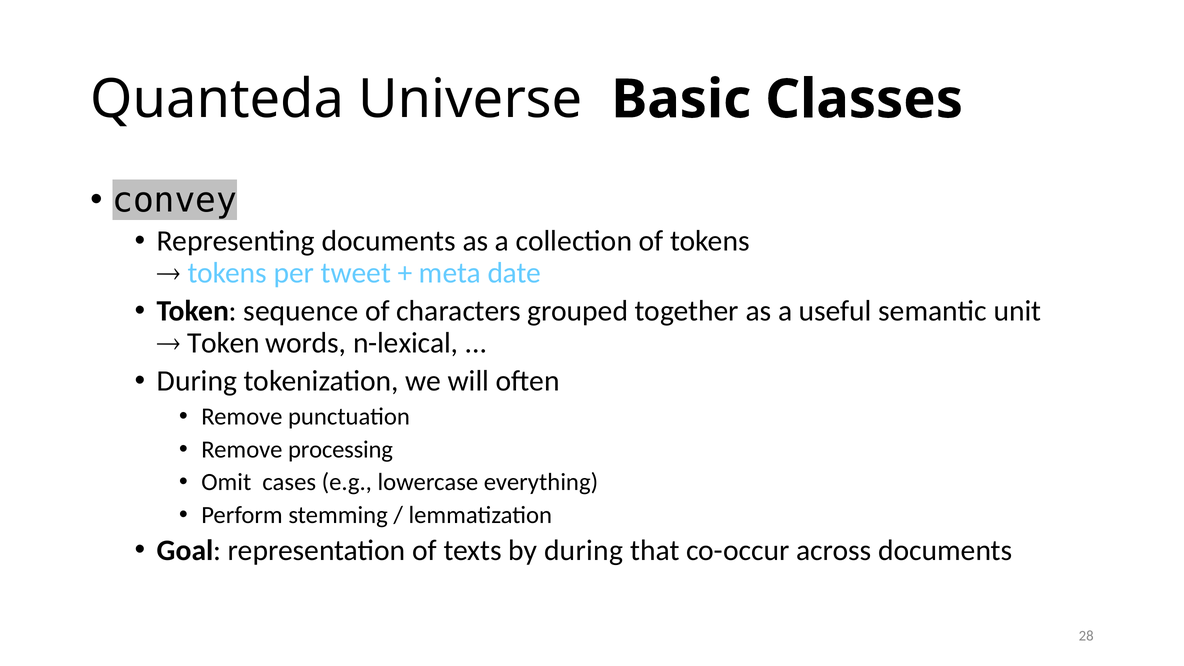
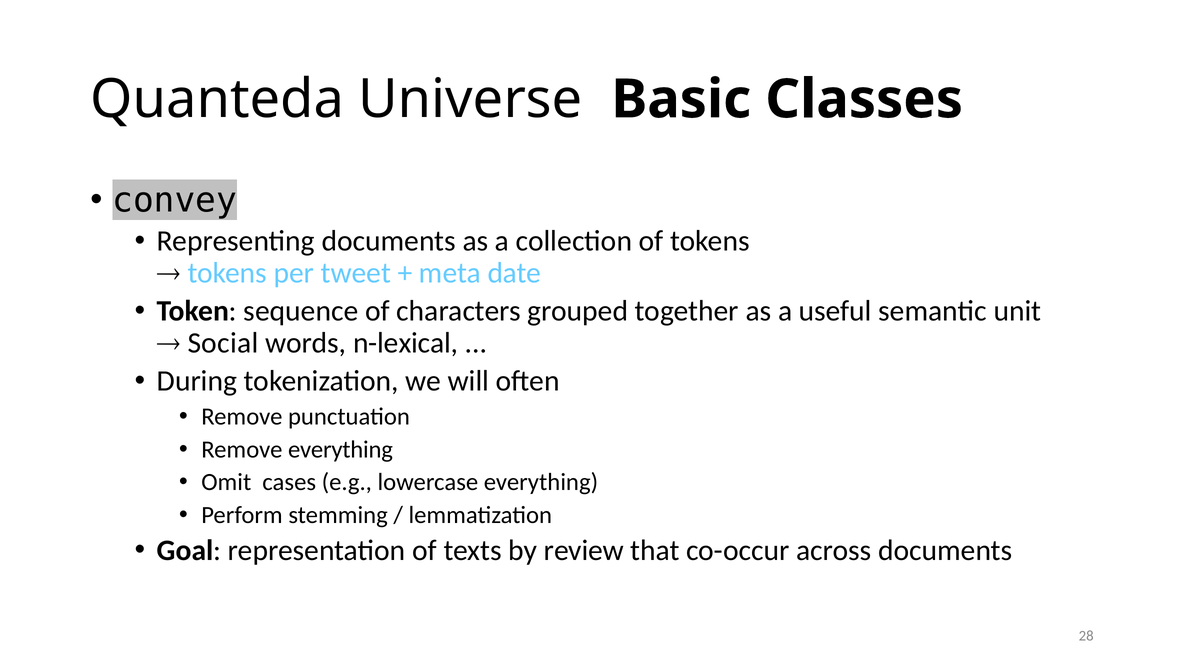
Token: Token -> Social (223, 343)
Remove processing: processing -> everything (340, 449)
by during: during -> review (584, 550)
